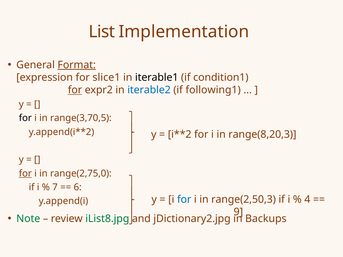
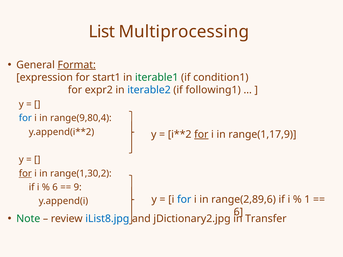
Implementation: Implementation -> Multiprocessing (184, 32)
slice1: slice1 -> start1 (107, 77)
iterable1 colour: black -> green (157, 77)
for underline: present -> none (75, 90)
for colour: black -> blue (25, 118)
range(3,70,5: range(3,70,5 -> range(9,80,4 (81, 118)
for underline: none -> present (201, 134)
range(8,20,3: range(8,20,3 -> range(1,17,9 (262, 134)
range(2,75,0: range(2,75,0 -> range(1,30,2 (81, 174)
7: 7 -> 6 (55, 187)
6: 6 -> 9 (78, 187)
range(2,50,3: range(2,50,3 -> range(2,89,6 (244, 200)
4: 4 -> 1 (307, 200)
9: 9 -> 6 (238, 212)
iList8.jpg colour: green -> blue (107, 219)
Backups: Backups -> Transfer (266, 219)
